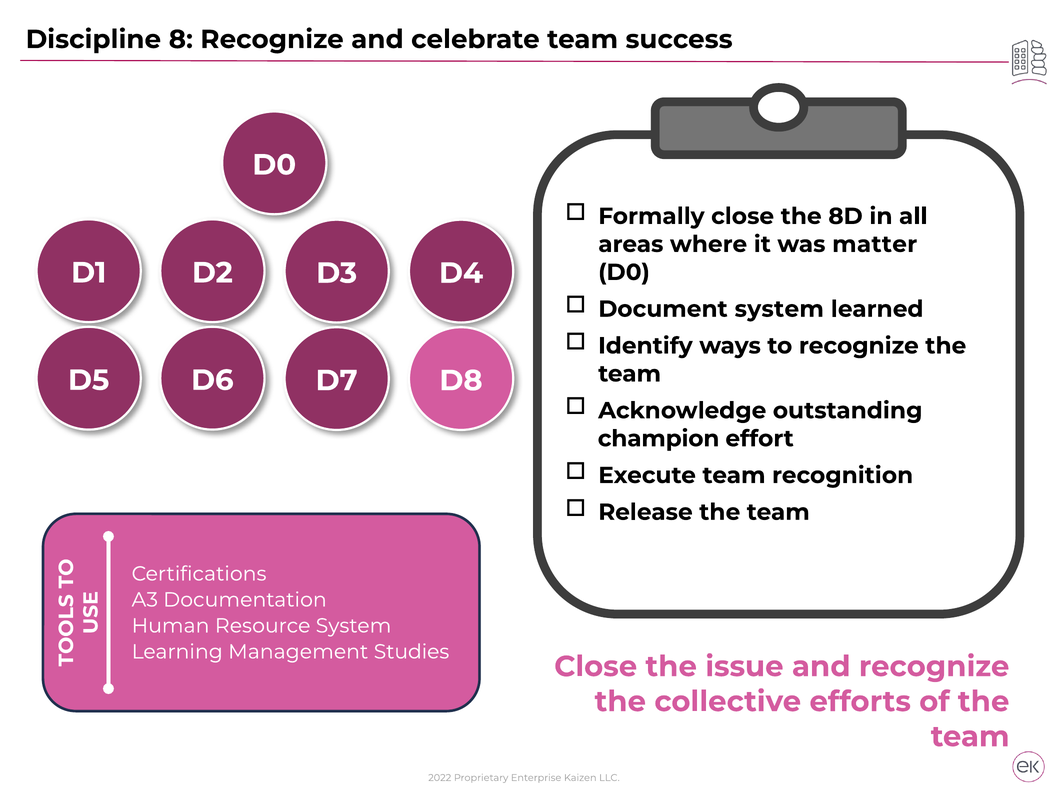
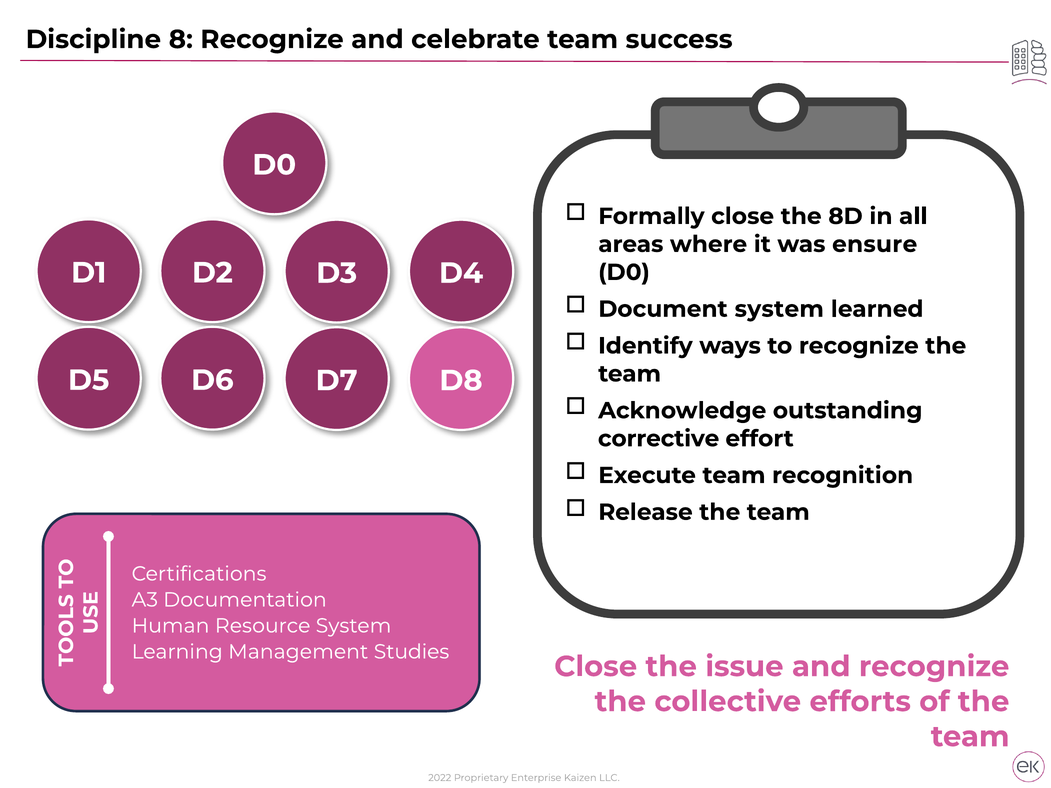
matter: matter -> ensure (875, 244)
champion: champion -> corrective (659, 439)
